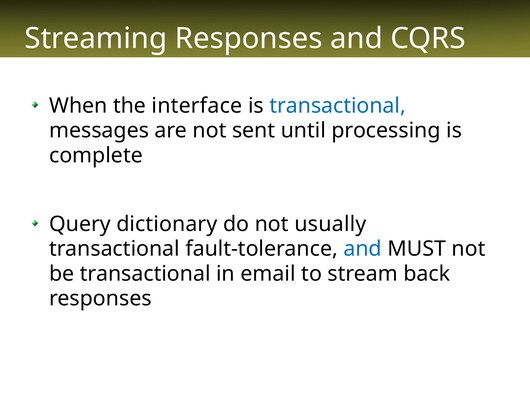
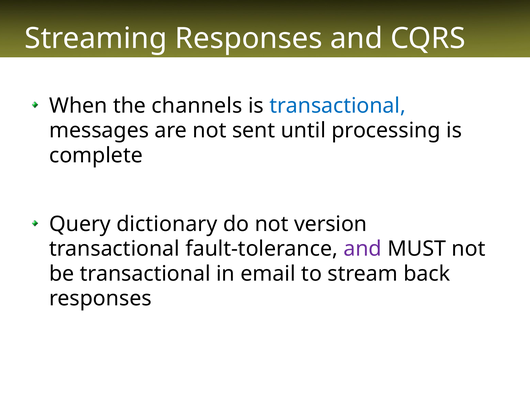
interface: interface -> channels (197, 106)
usually: usually -> version (331, 224)
and colour: blue -> purple (363, 249)
